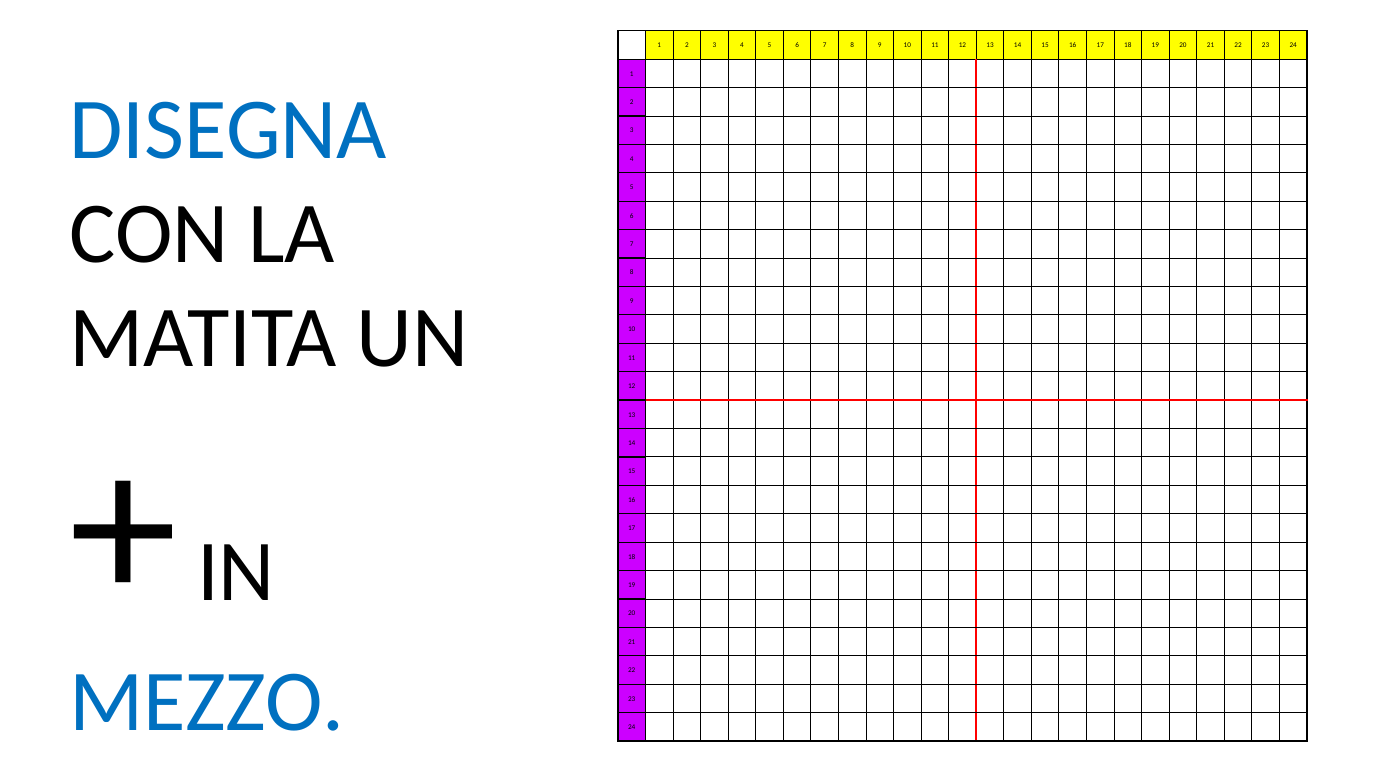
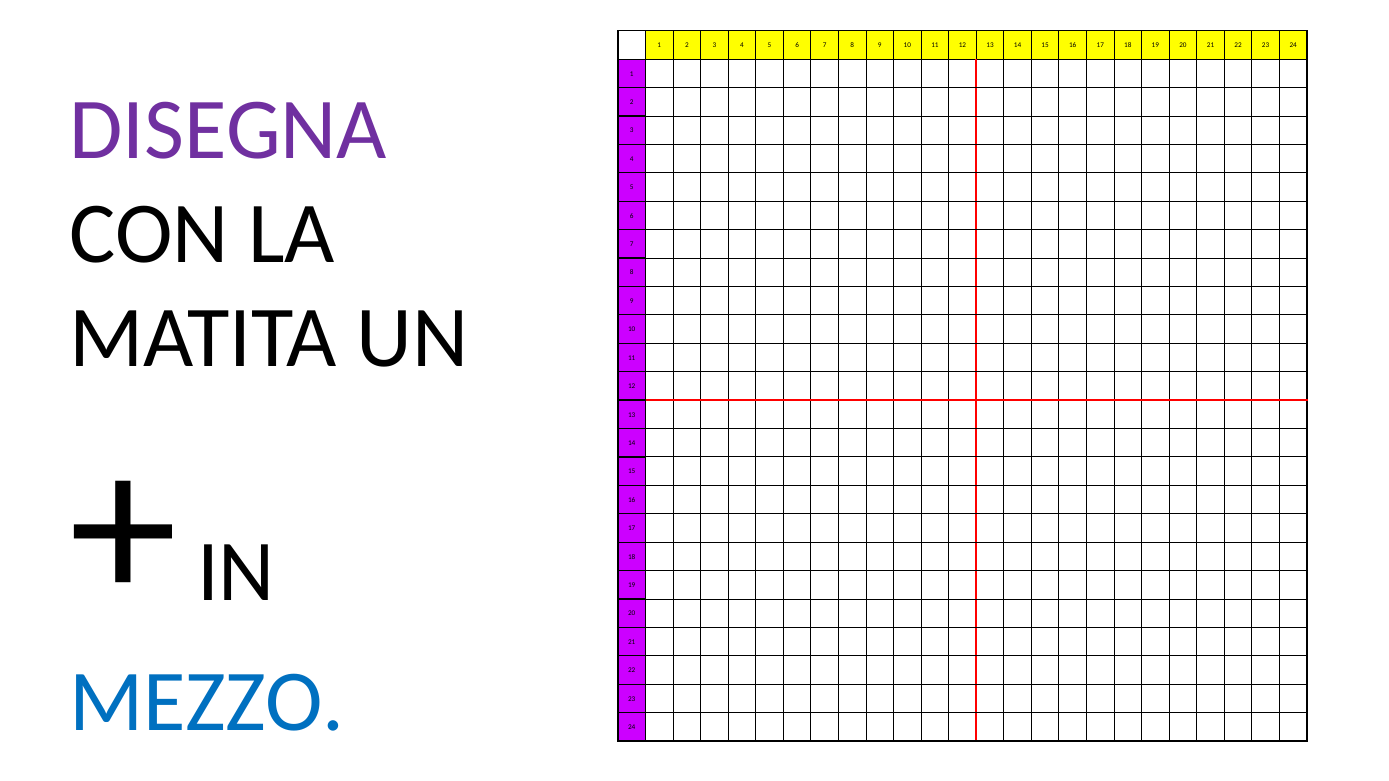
DISEGNA colour: blue -> purple (228, 130)
